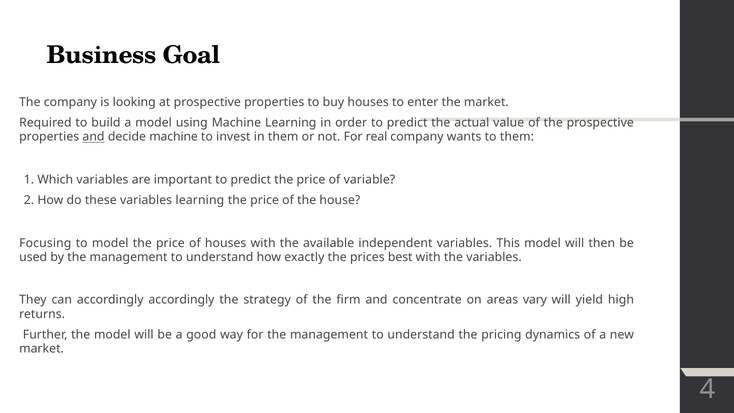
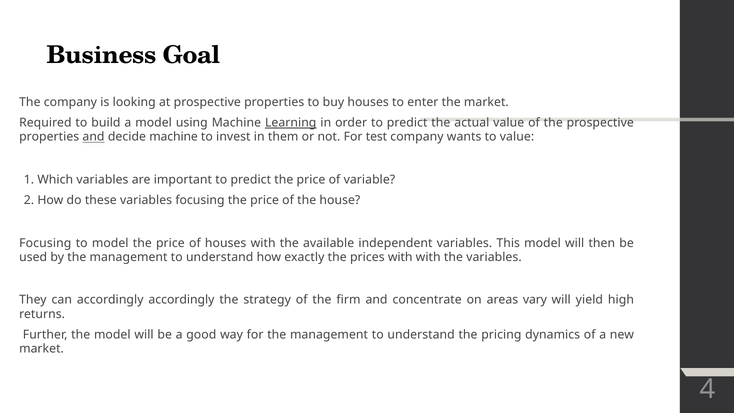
Learning underline: none -> present (291, 123)
real: real -> test (376, 137)
to them: them -> value (517, 137)
variables learning: learning -> focusing (200, 200)
prices best: best -> with (400, 257)
